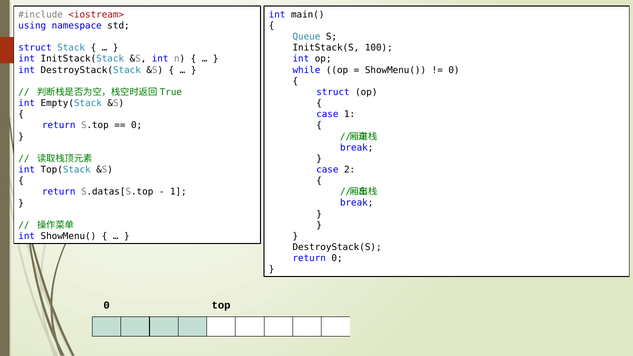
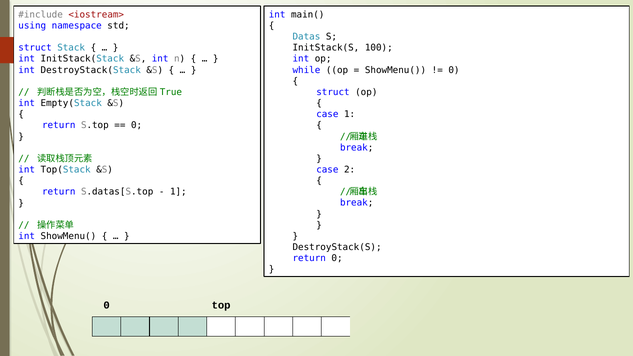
Queue: Queue -> Datas (306, 37)
